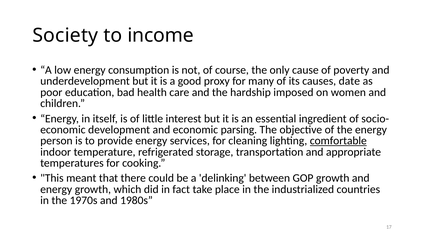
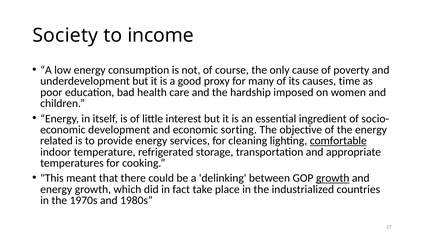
date: date -> time (349, 81)
parsing: parsing -> sorting (239, 130)
person: person -> related (56, 141)
growth underline: none -> present (333, 179)
